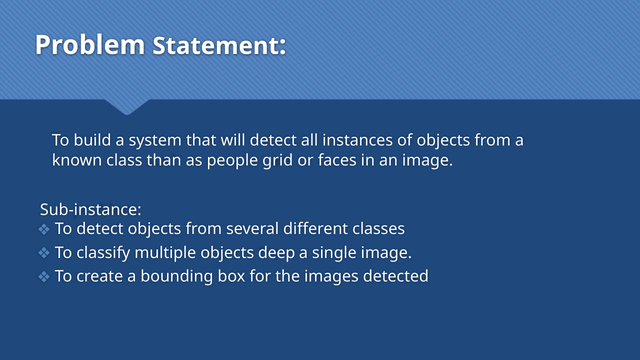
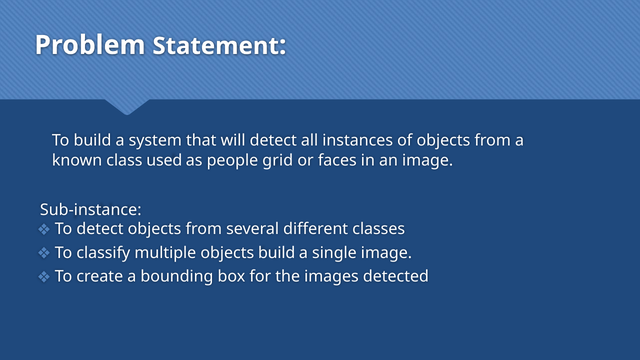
than: than -> used (164, 161)
objects deep: deep -> build (277, 253)
